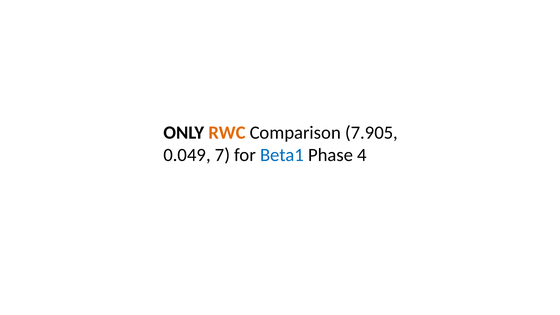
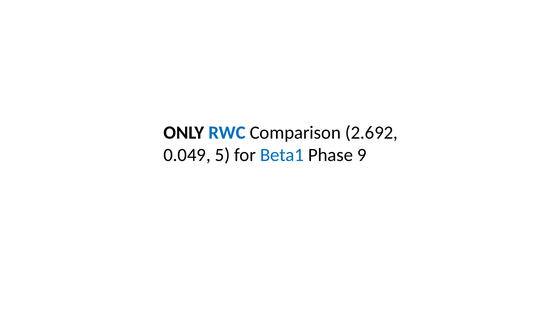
RWC colour: orange -> blue (227, 133)
7.905: 7.905 -> 2.692 (372, 133)
7: 7 -> 5 (222, 155)
4: 4 -> 9 (362, 155)
